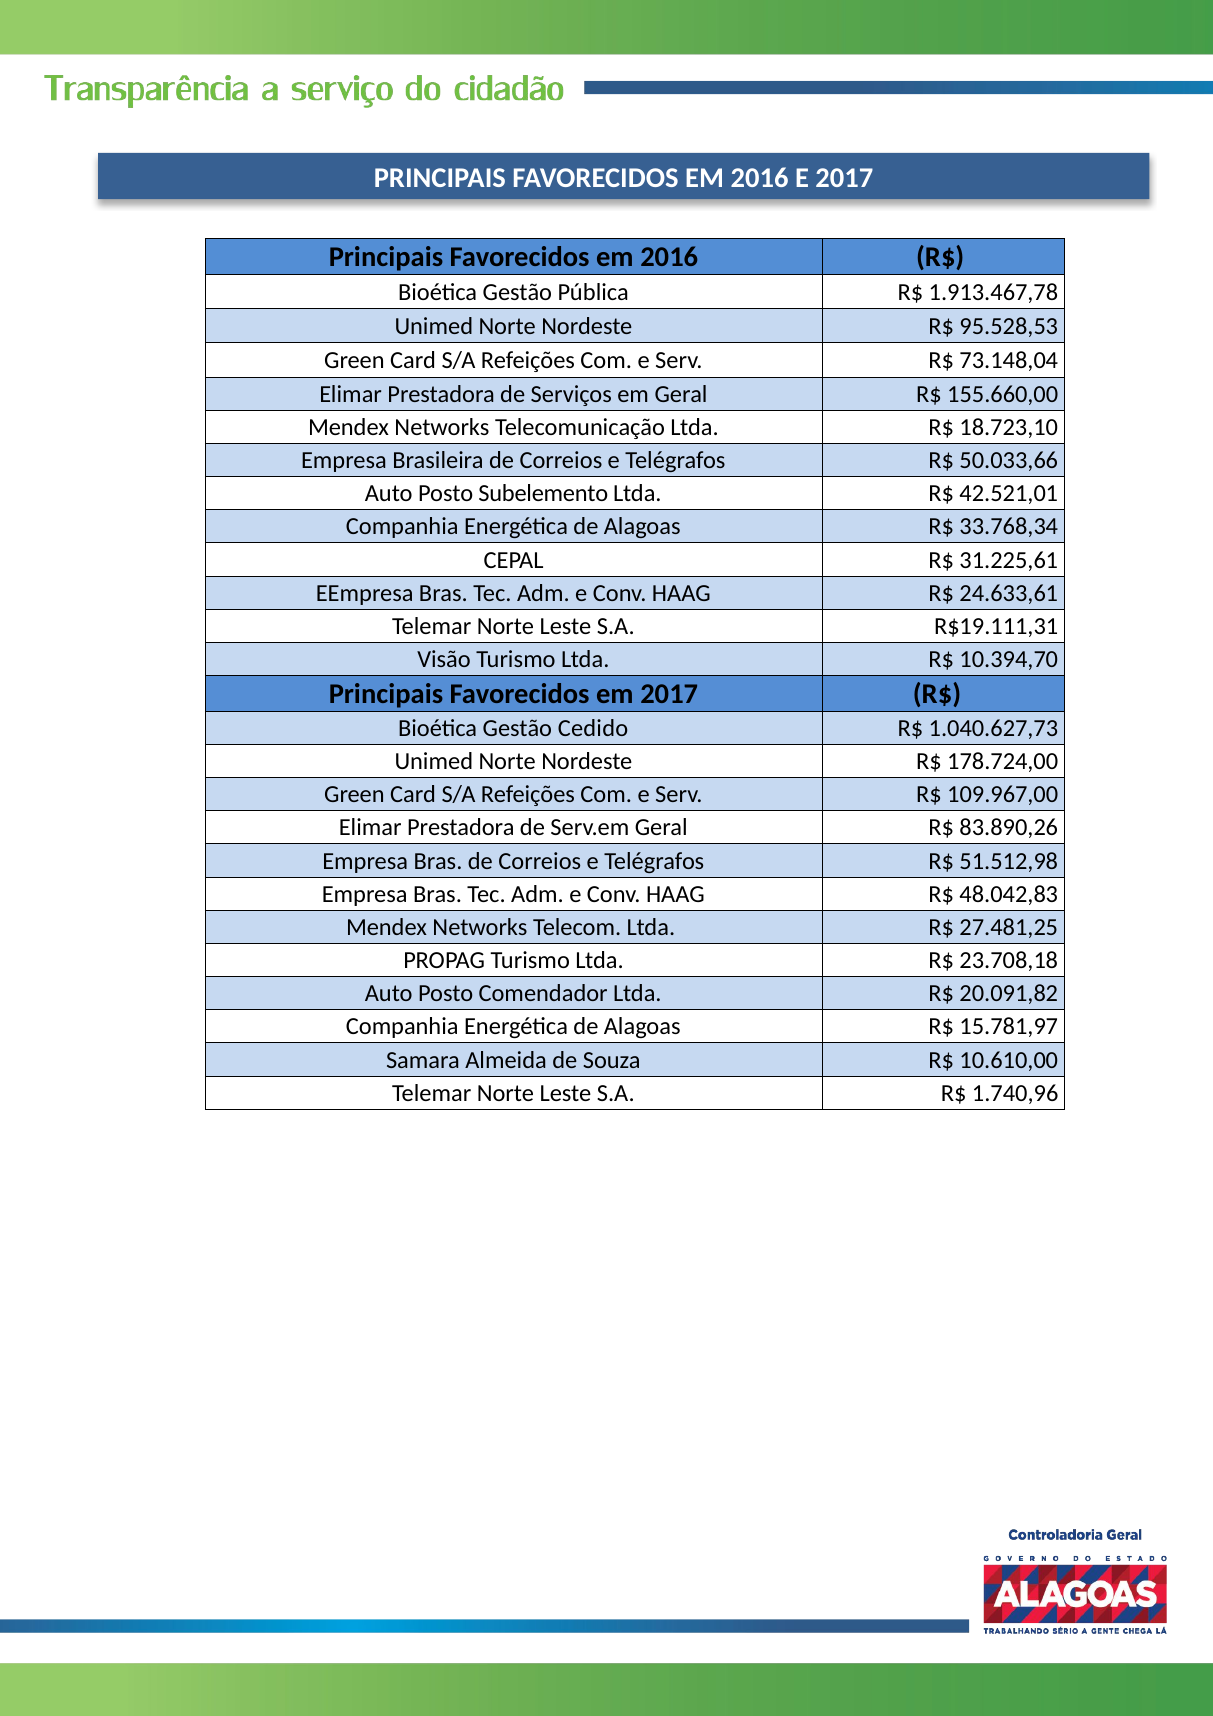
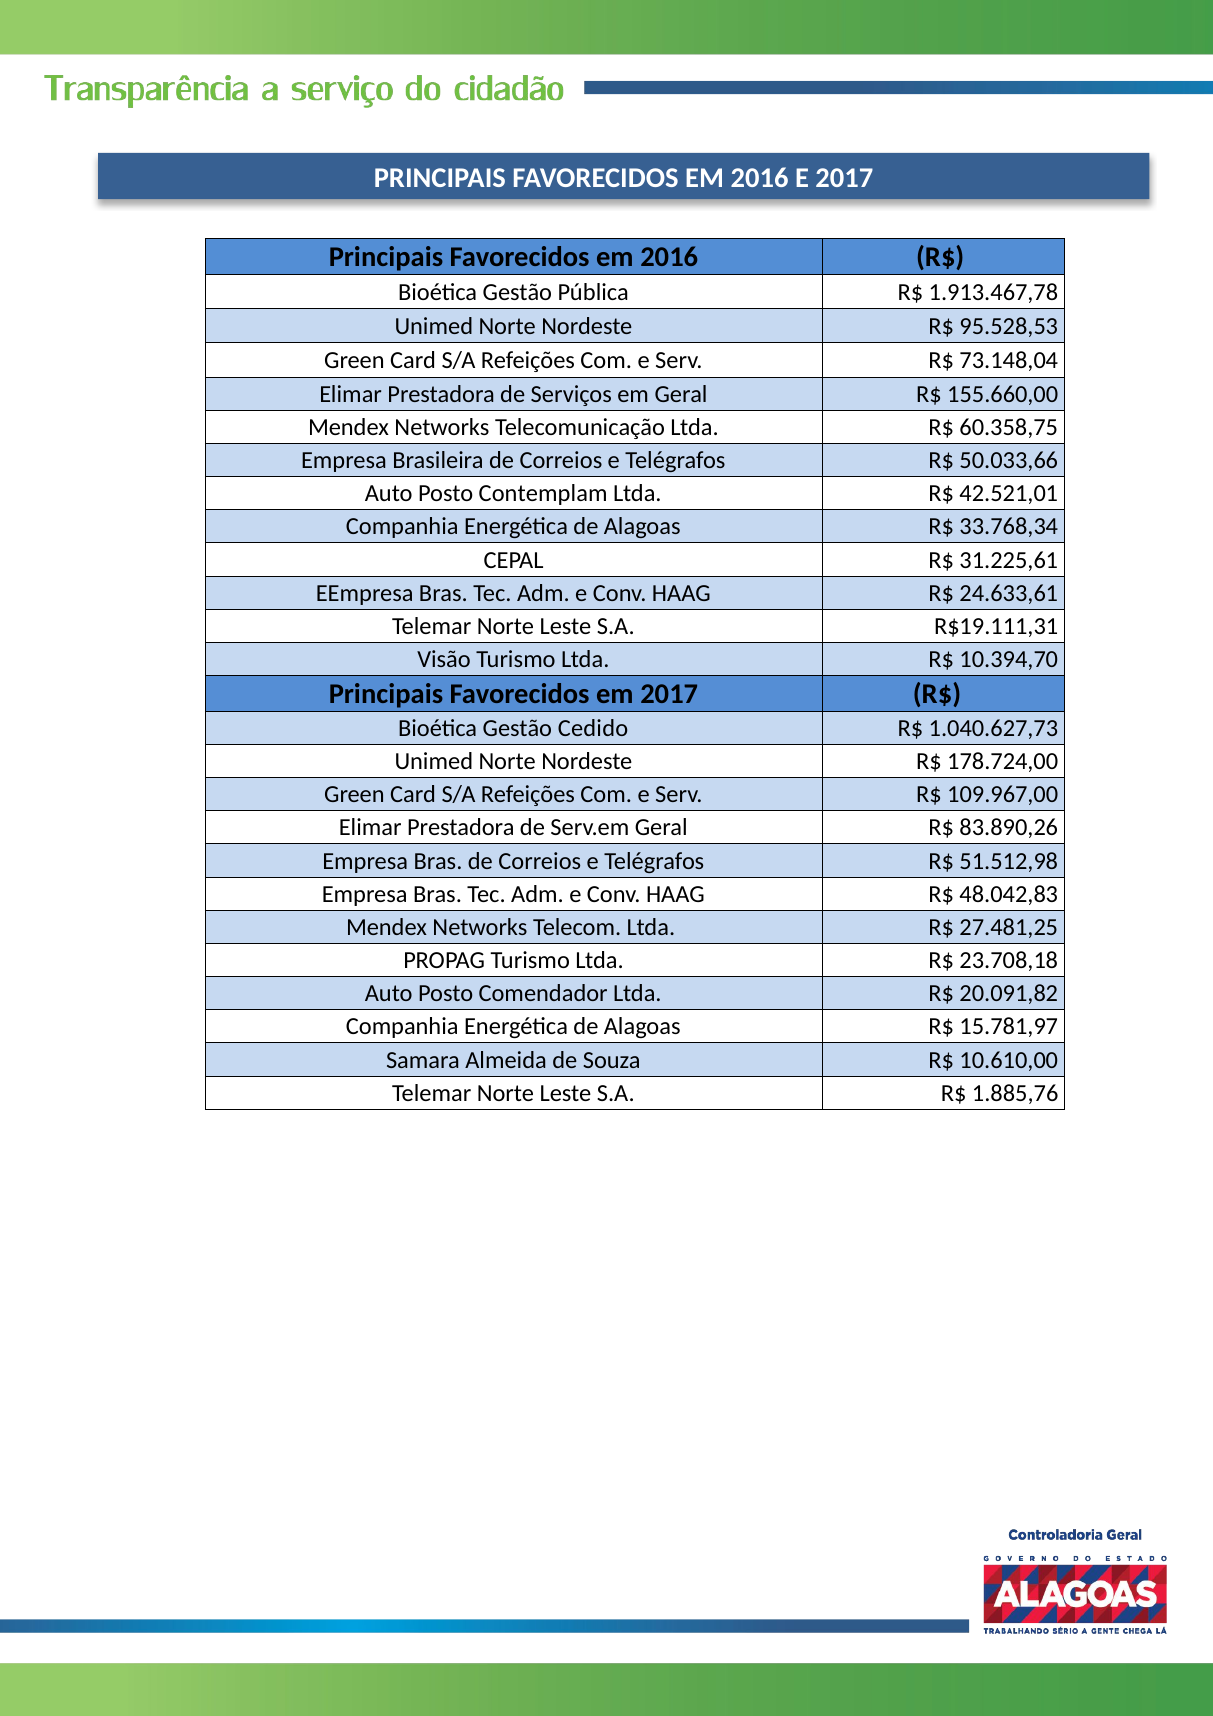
18.723,10: 18.723,10 -> 60.358,75 (1009, 427)
Subelemento: Subelemento -> Contemplam (543, 494)
1.740,96: 1.740,96 -> 1.885,76 (1015, 1093)
